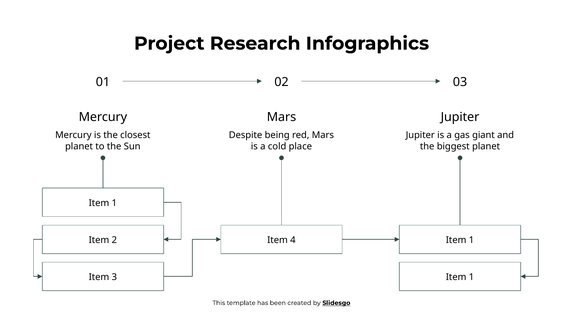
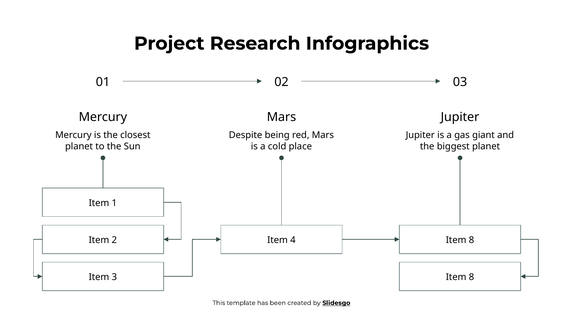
1: 1 -> 8 (471, 241)
1: 1 -> 8 (471, 278)
